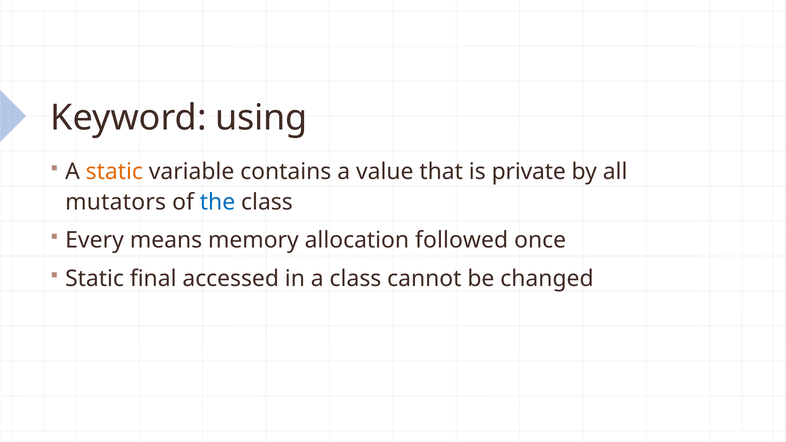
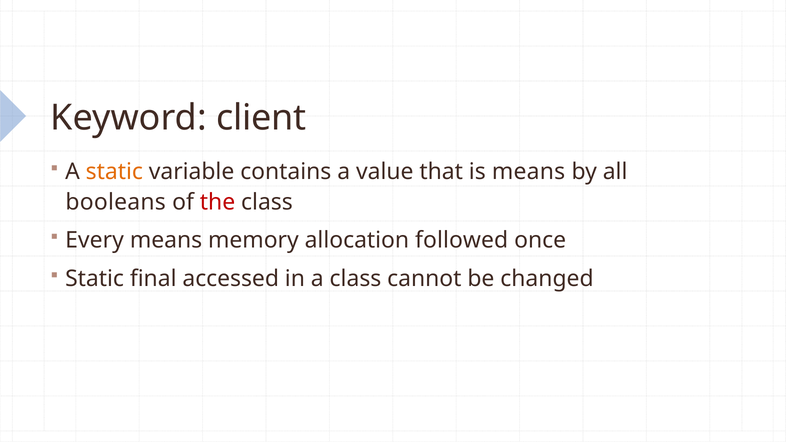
using: using -> client (261, 118)
is private: private -> means (529, 172)
mutators: mutators -> booleans (116, 202)
the colour: blue -> red (218, 202)
